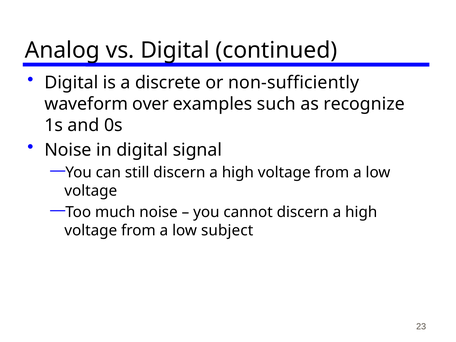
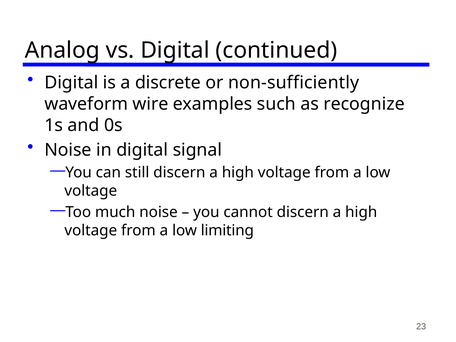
over: over -> wire (150, 104)
subject: subject -> limiting (227, 230)
